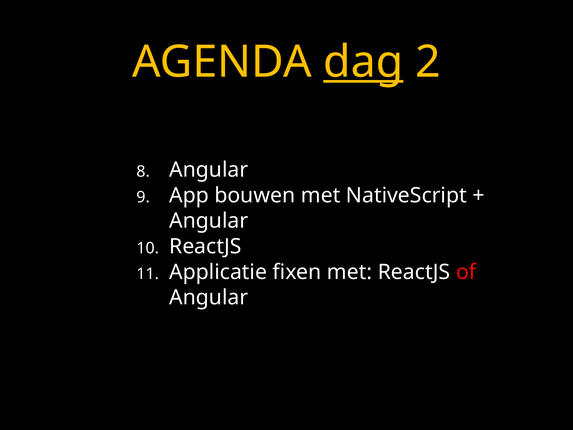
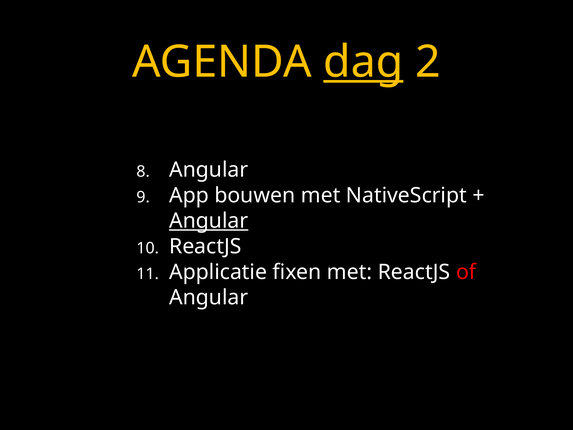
Angular underline: none -> present (209, 221)
